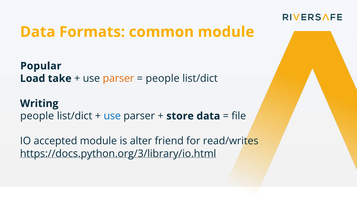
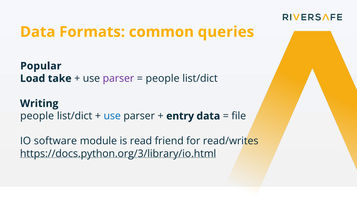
common module: module -> queries (226, 32)
parser colour: orange -> purple (118, 78)
store: store -> entry (180, 116)
accepted: accepted -> software (55, 141)
alter: alter -> read (141, 141)
